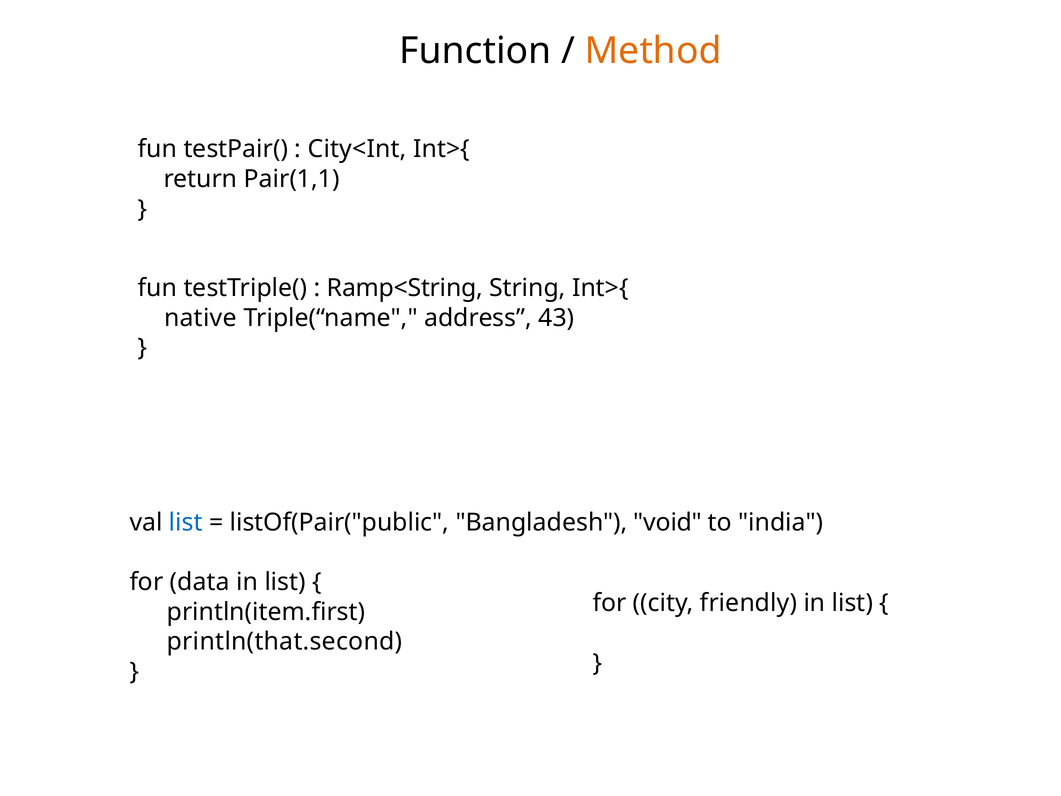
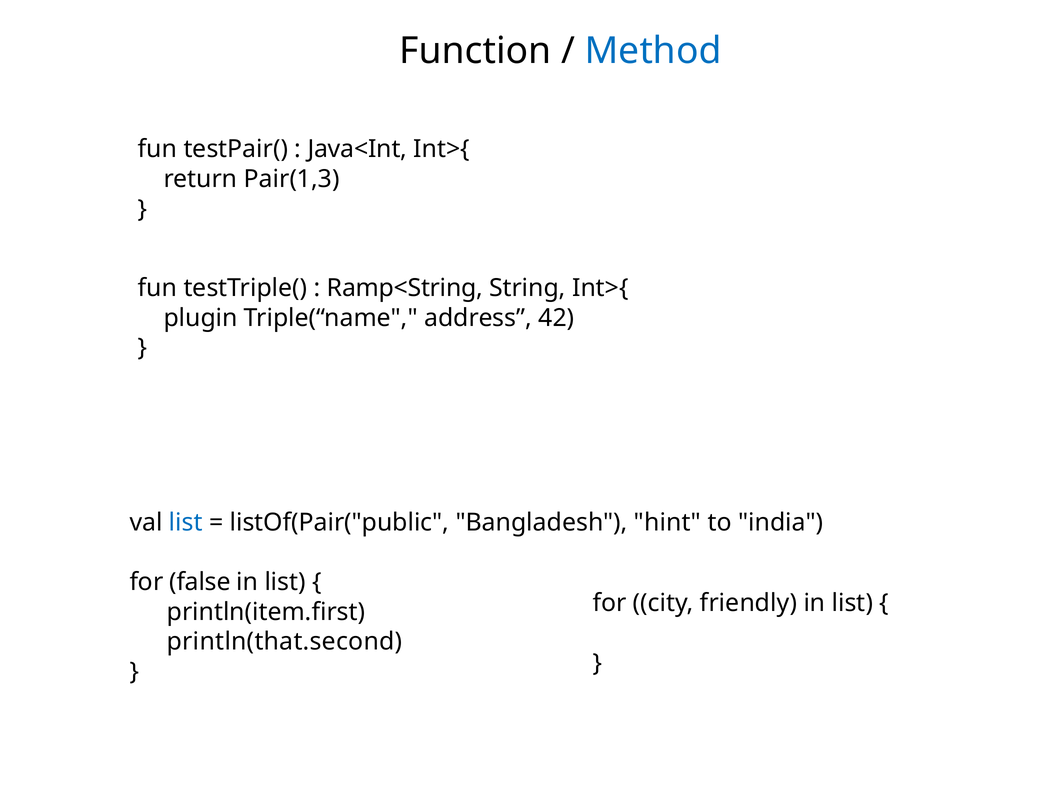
Method colour: orange -> blue (653, 51)
City<Int: City<Int -> Java<Int (357, 149)
Pair(1,1: Pair(1,1 -> Pair(1,3 (292, 179)
native: native -> plugin (201, 318)
43: 43 -> 42 (556, 318)
void: void -> hint (668, 522)
data: data -> false (200, 582)
